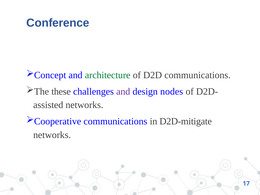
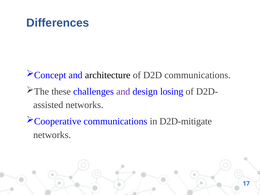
Conference: Conference -> Differences (58, 23)
architecture colour: green -> black (108, 75)
nodes: nodes -> losing (172, 91)
